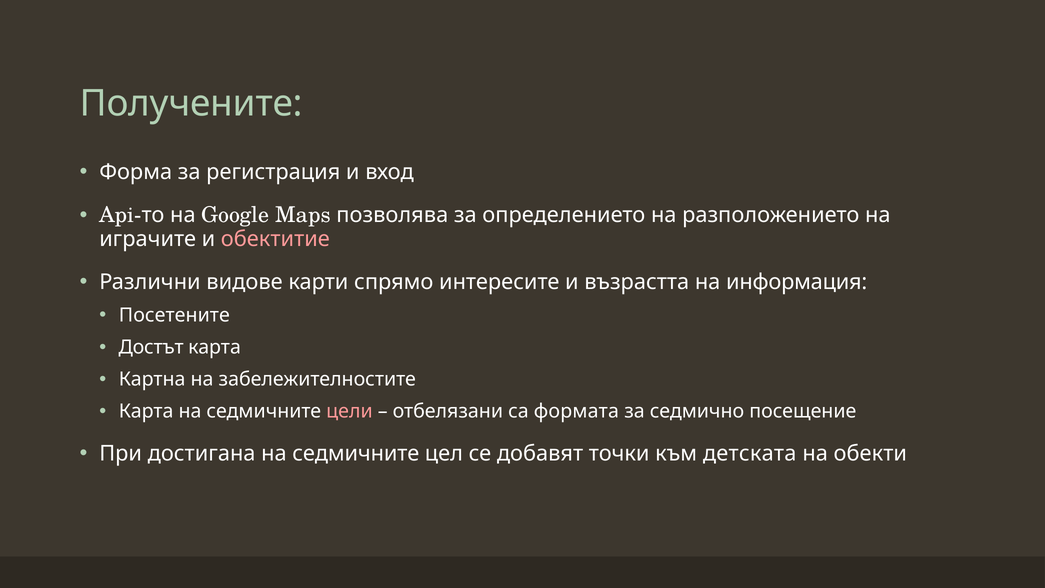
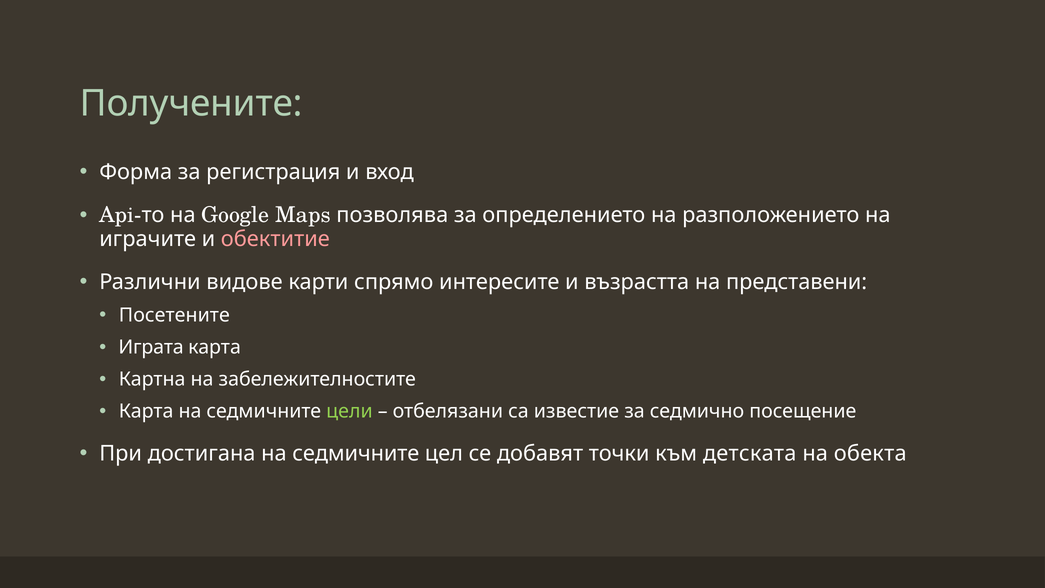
информация: информация -> представени (797, 282)
Достът: Достът -> Играта (151, 347)
цели colour: pink -> light green (349, 411)
формата: формата -> известие (576, 411)
обекти: обекти -> обекта (870, 453)
